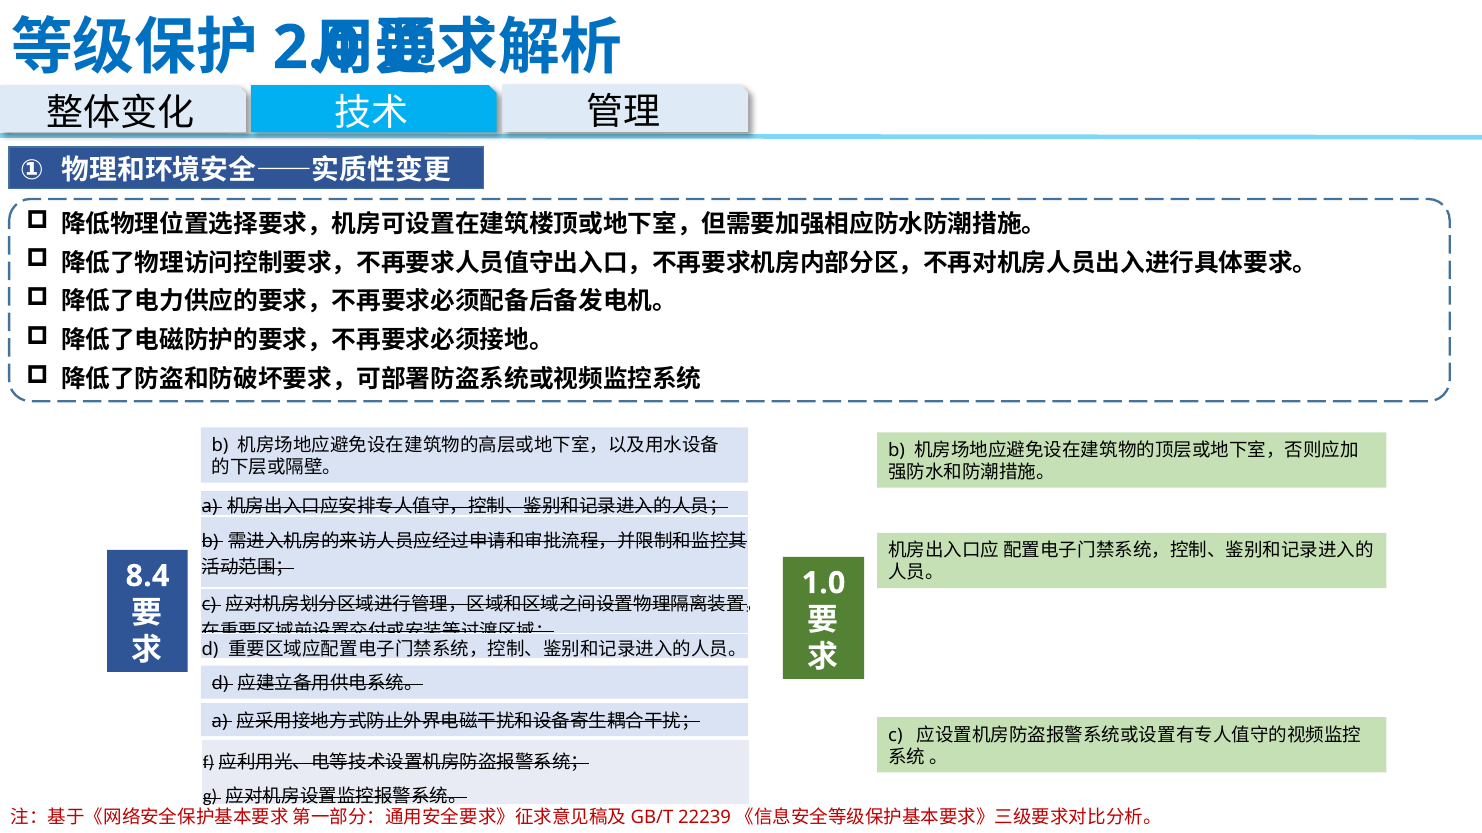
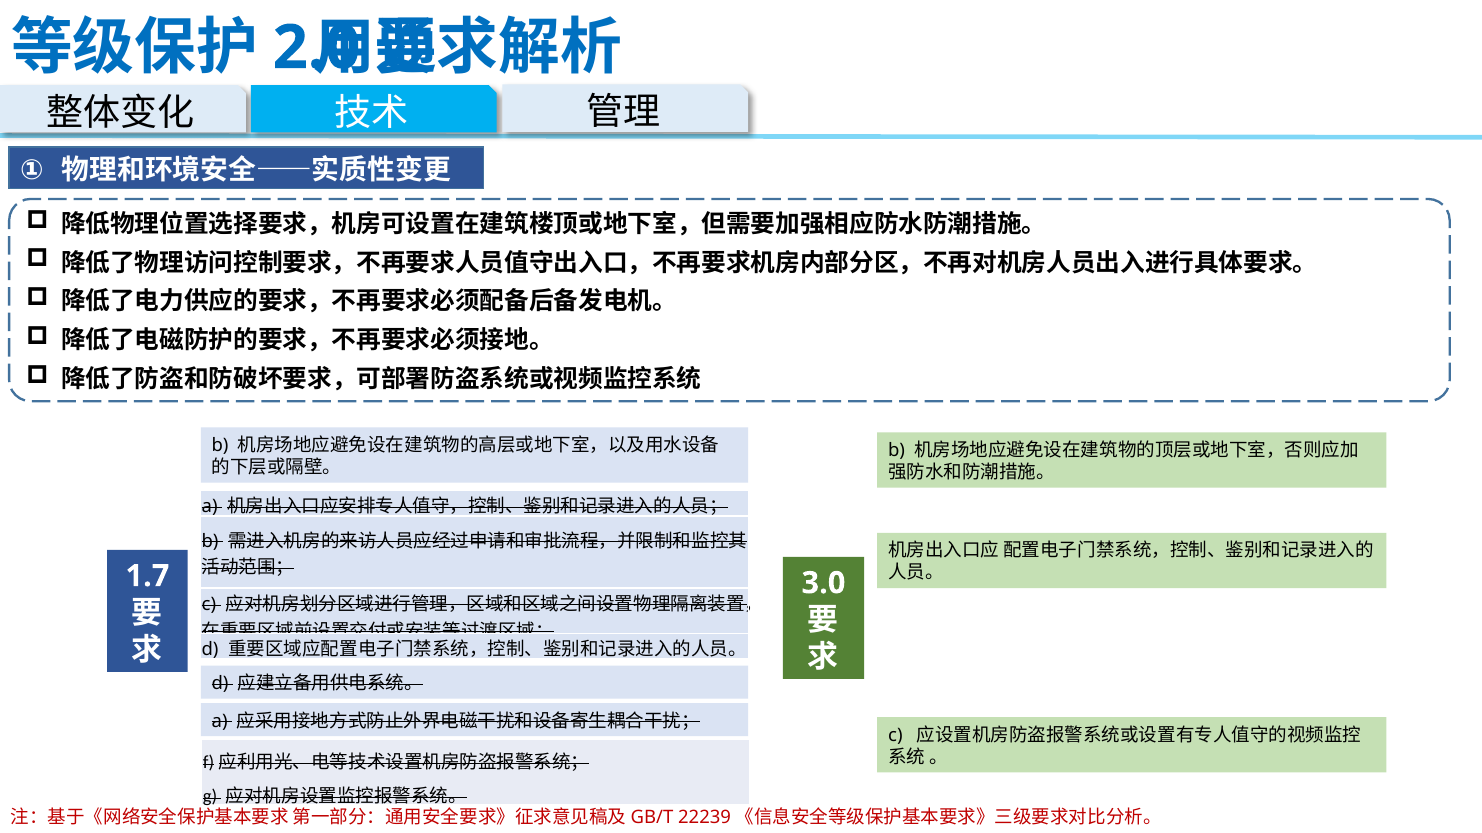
8.4: 8.4 -> 1.7 (147, 576)
1.0: 1.0 -> 3.0 (823, 583)
